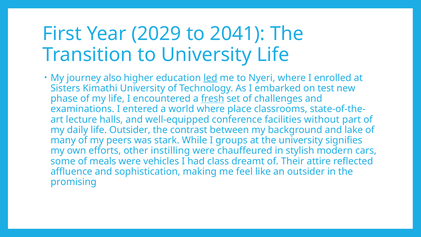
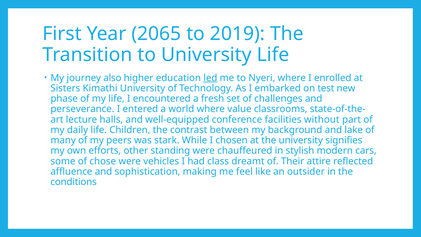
2029: 2029 -> 2065 (156, 34)
2041: 2041 -> 2019 (238, 34)
fresh underline: present -> none (213, 99)
examinations: examinations -> perseverance (82, 109)
place: place -> value (239, 109)
life Outsider: Outsider -> Children (130, 130)
groups: groups -> chosen (232, 140)
instilling: instilling -> standing (170, 151)
meals: meals -> chose (103, 161)
promising: promising -> conditions (74, 182)
